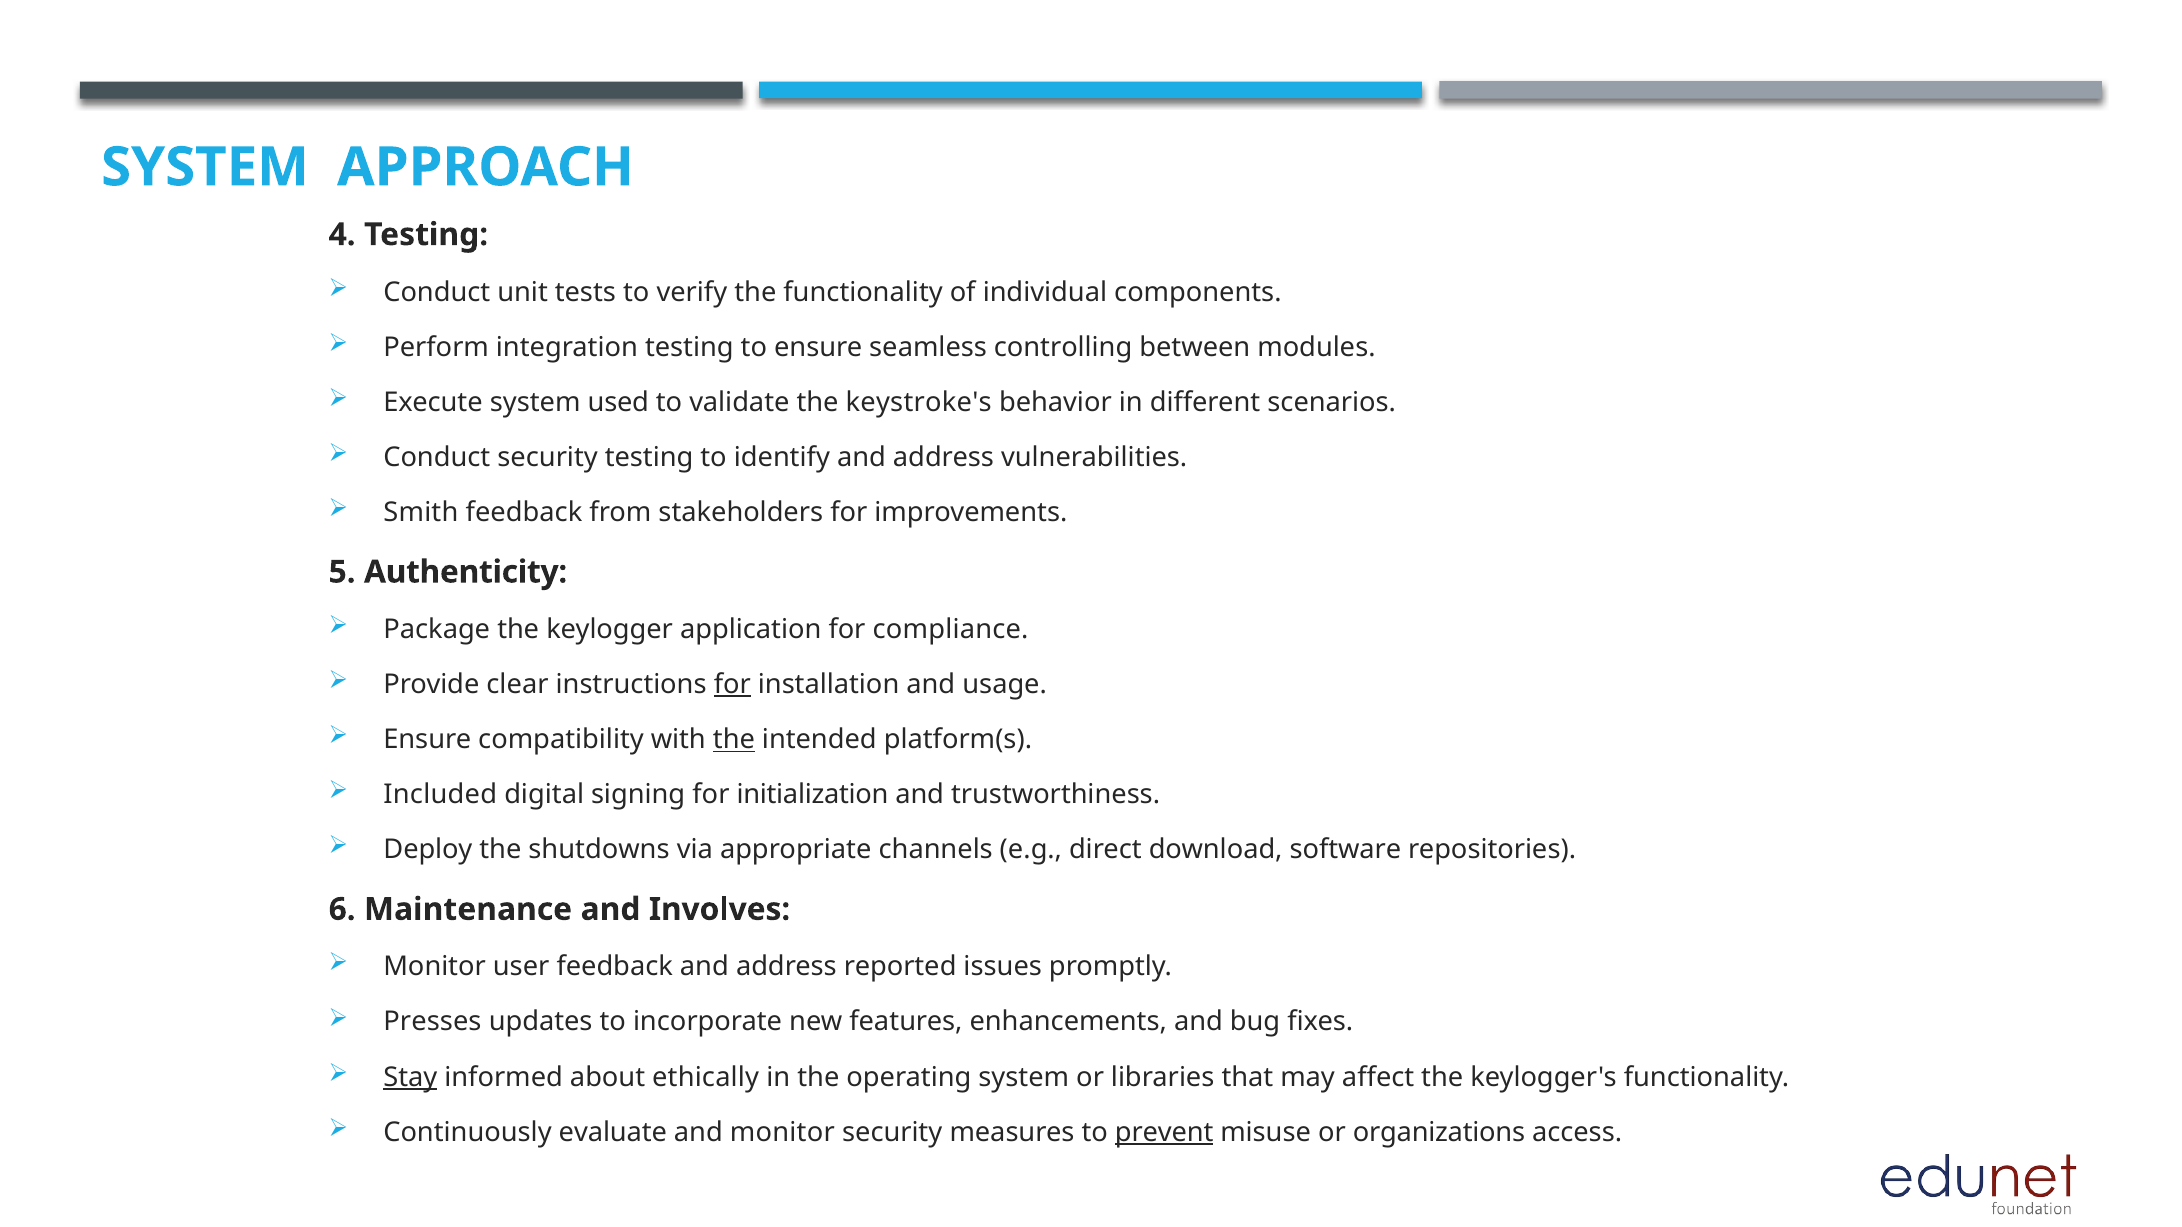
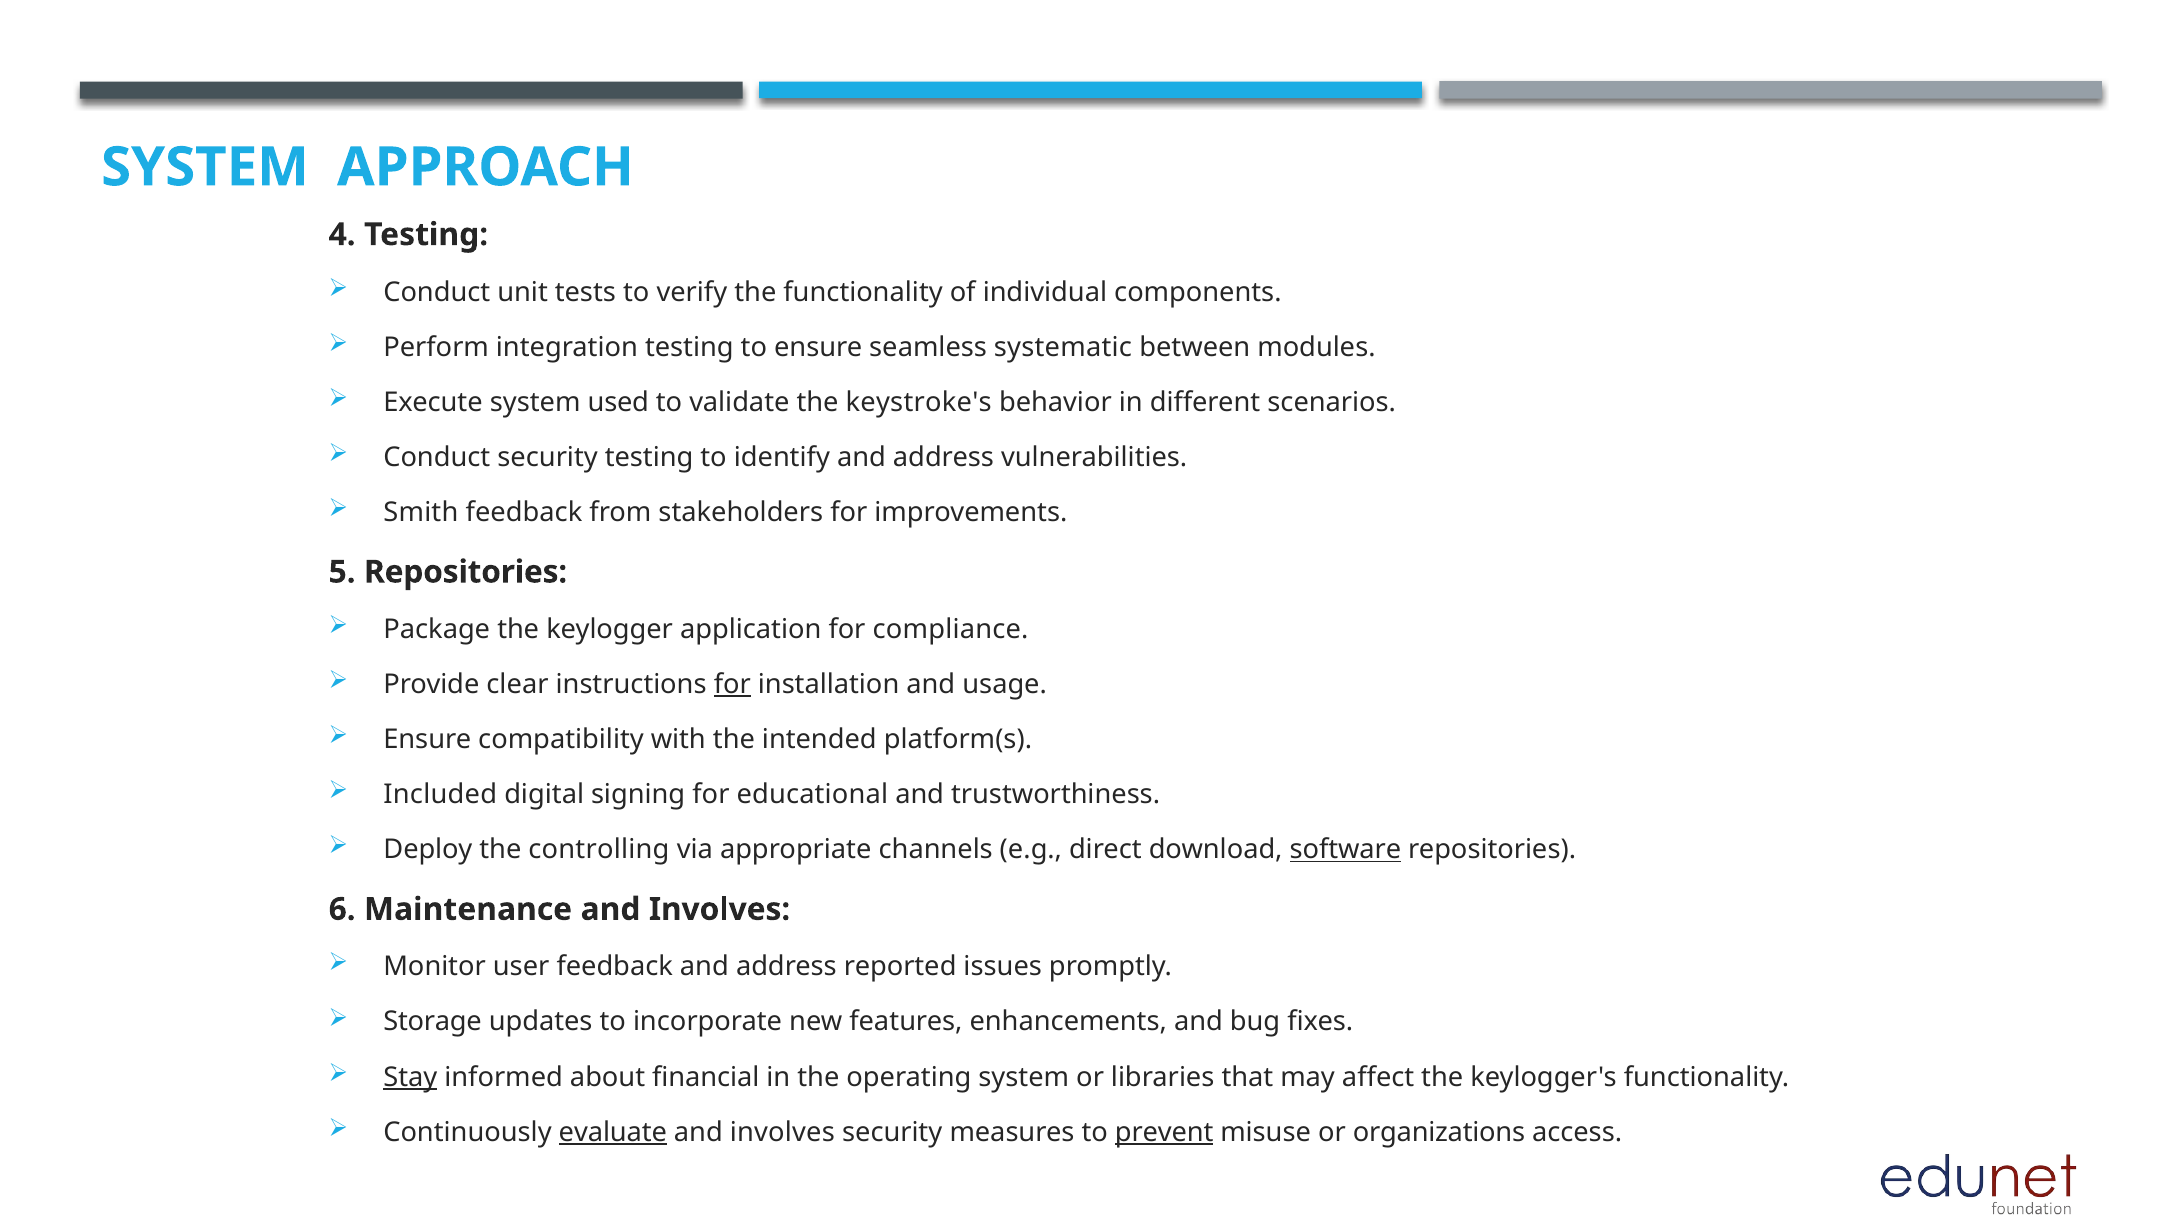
controlling: controlling -> systematic (1063, 347)
5 Authenticity: Authenticity -> Repositories (466, 572)
the underline: present -> none (734, 740)
initialization: initialization -> educational (812, 795)
shutdowns: shutdowns -> controlling (599, 850)
software underline: none -> present (1345, 850)
Presses: Presses -> Storage (433, 1022)
ethically: ethically -> financial (706, 1077)
evaluate underline: none -> present (613, 1132)
monitor: monitor -> involves (782, 1132)
